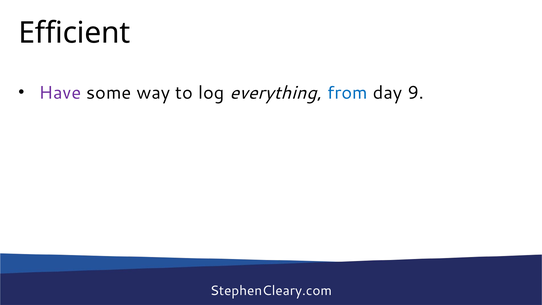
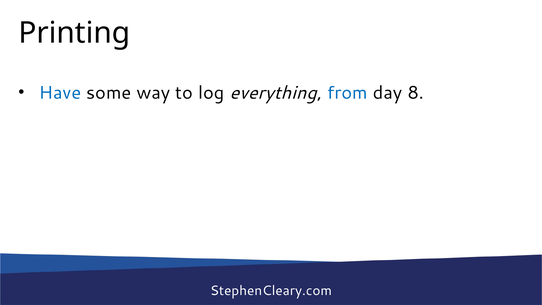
Efficient: Efficient -> Printing (74, 33)
Have colour: purple -> blue (60, 93)
9: 9 -> 8 (416, 93)
